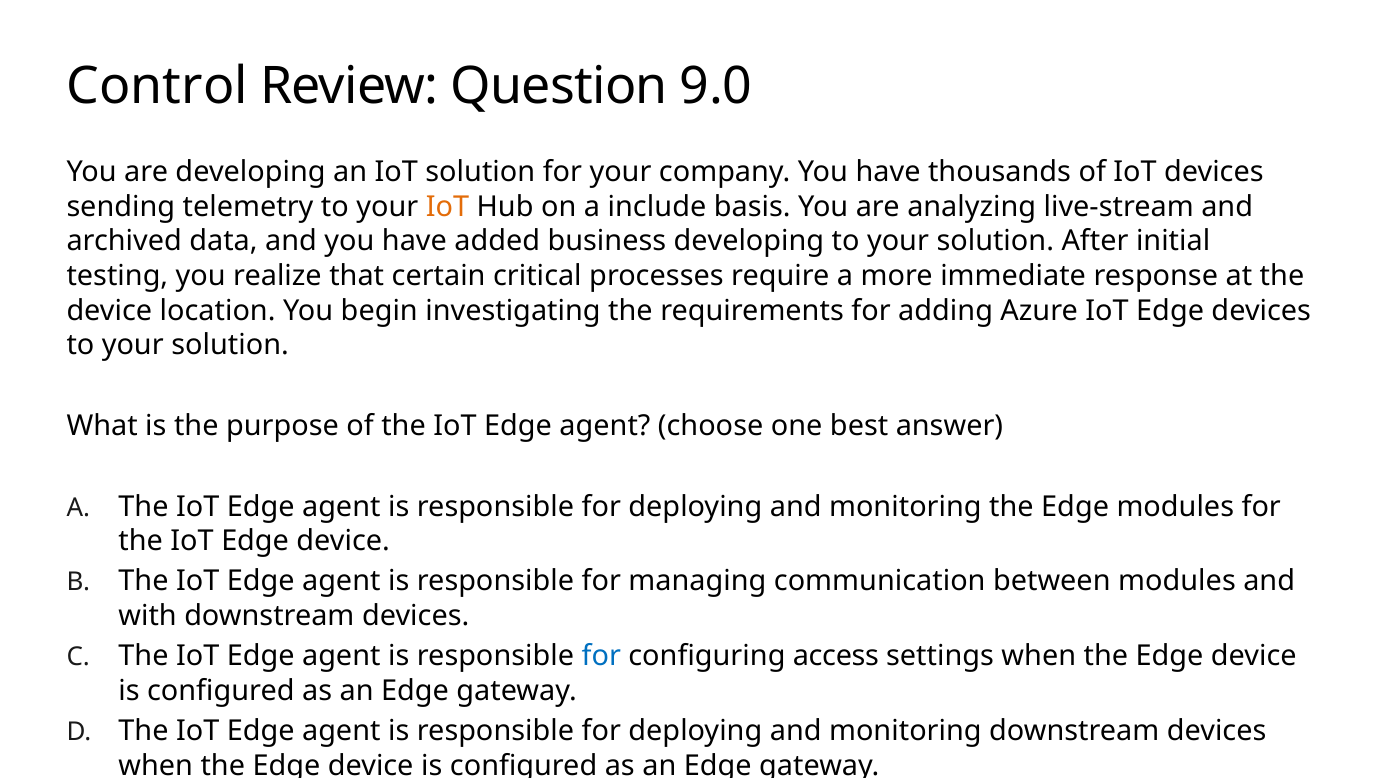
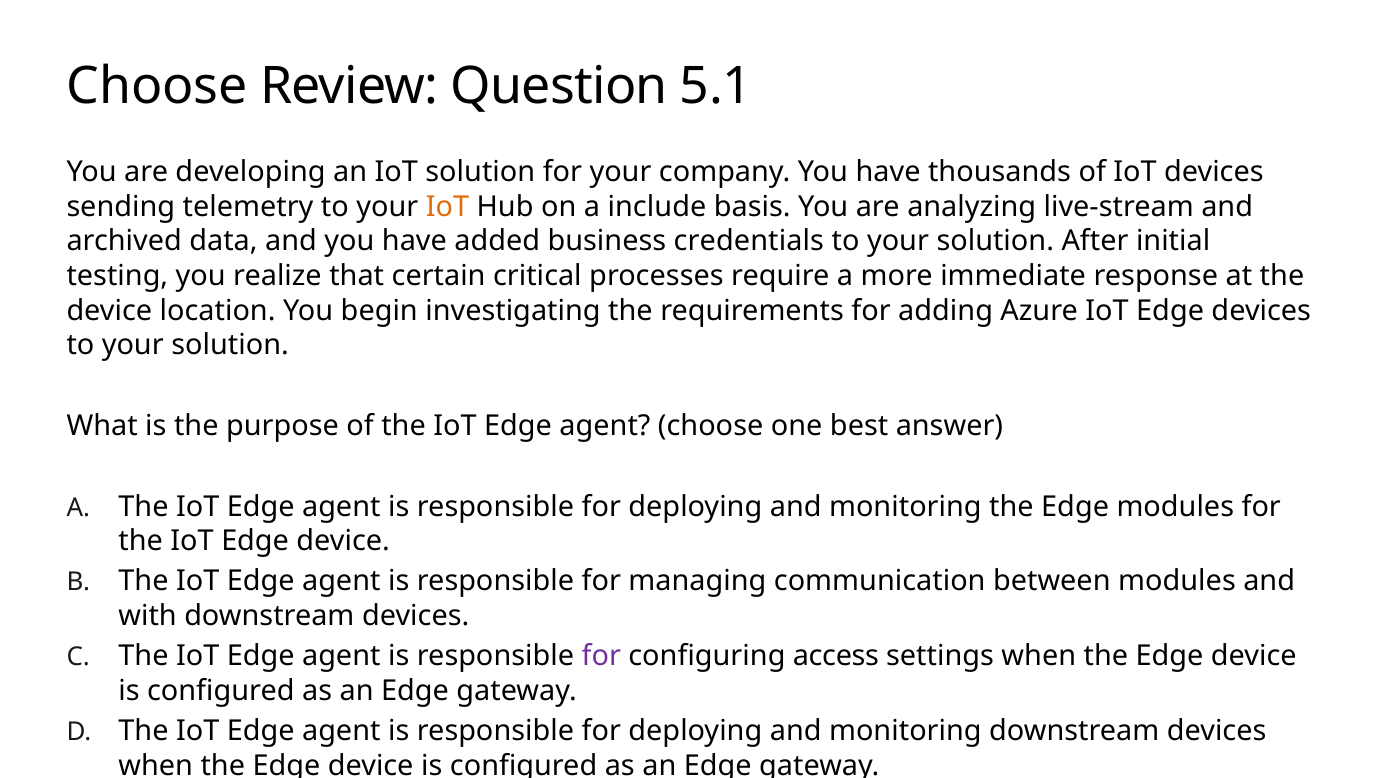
Control: Control -> Choose (157, 87)
9.0: 9.0 -> 5.1 (716, 87)
business developing: developing -> credentials (749, 241)
for colour: blue -> purple (601, 656)
